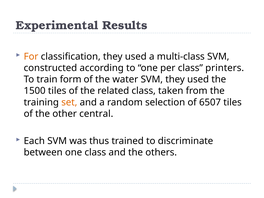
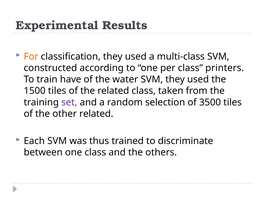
form: form -> have (71, 79)
set colour: orange -> purple (69, 102)
6507: 6507 -> 3500 (210, 102)
other central: central -> related (96, 114)
